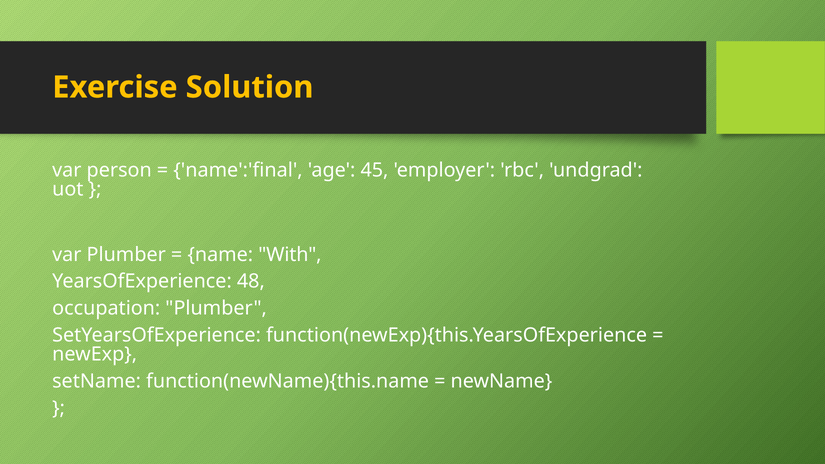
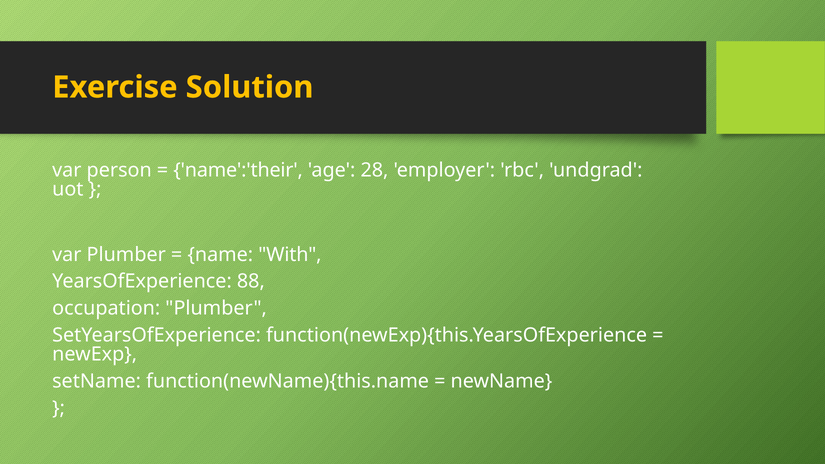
name':'final: name':'final -> name':'their (238, 170)
45: 45 -> 28 (374, 170)
48: 48 -> 88 (251, 281)
